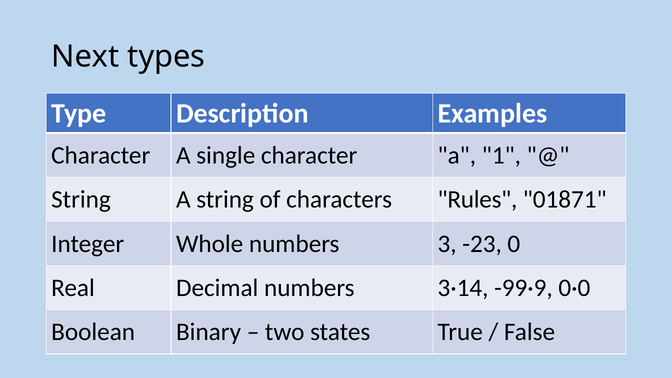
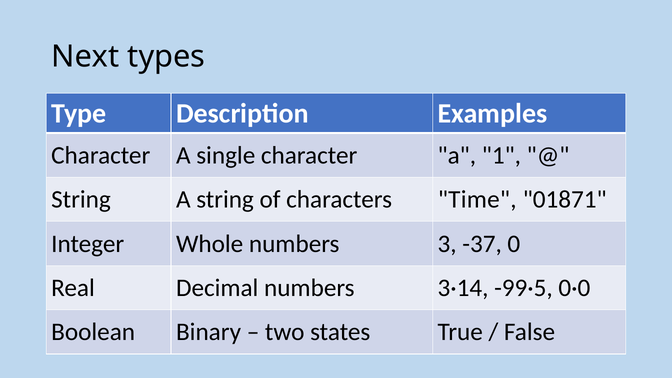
Rules: Rules -> Time (477, 199)
-23: -23 -> -37 (482, 244)
-99·9: -99·9 -> -99·5 (523, 288)
